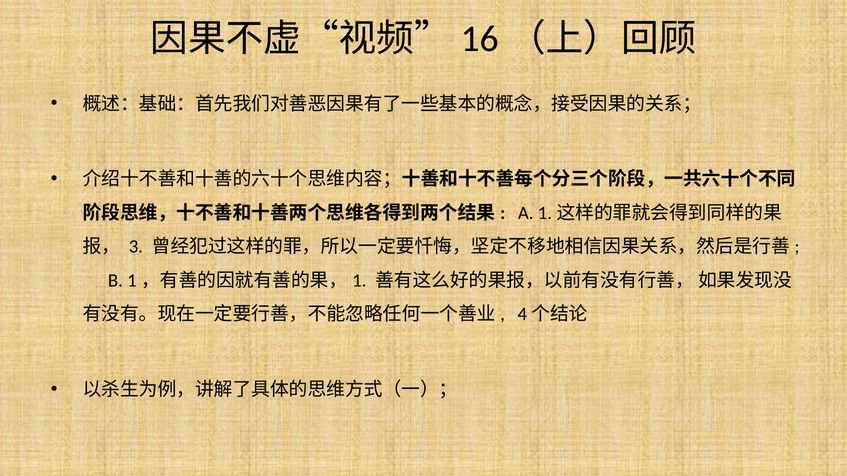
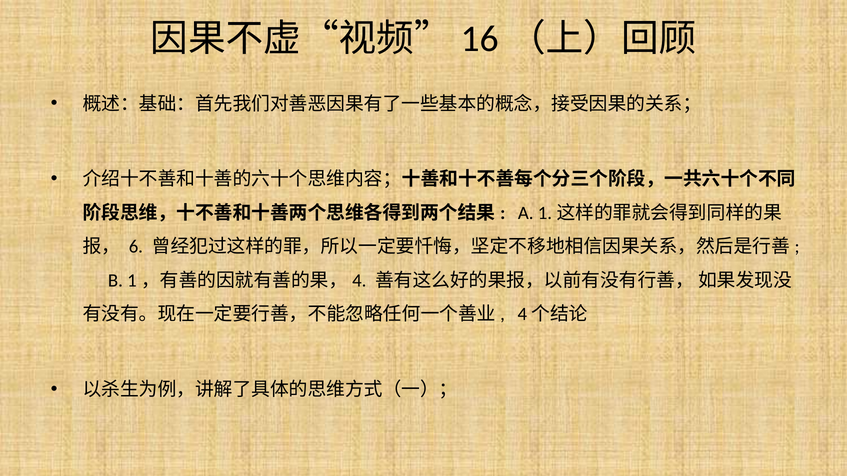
3: 3 -> 6 (136, 247)
1: 1 -> 4 (359, 281)
